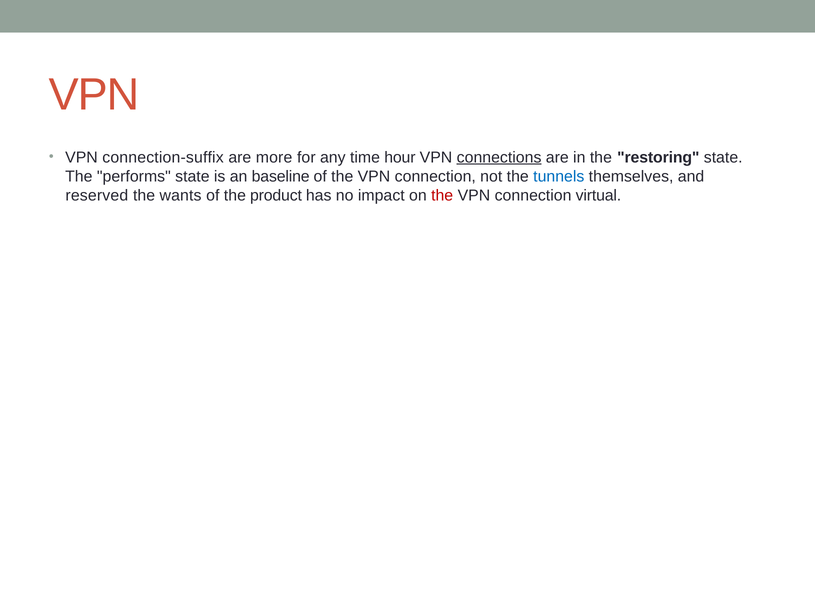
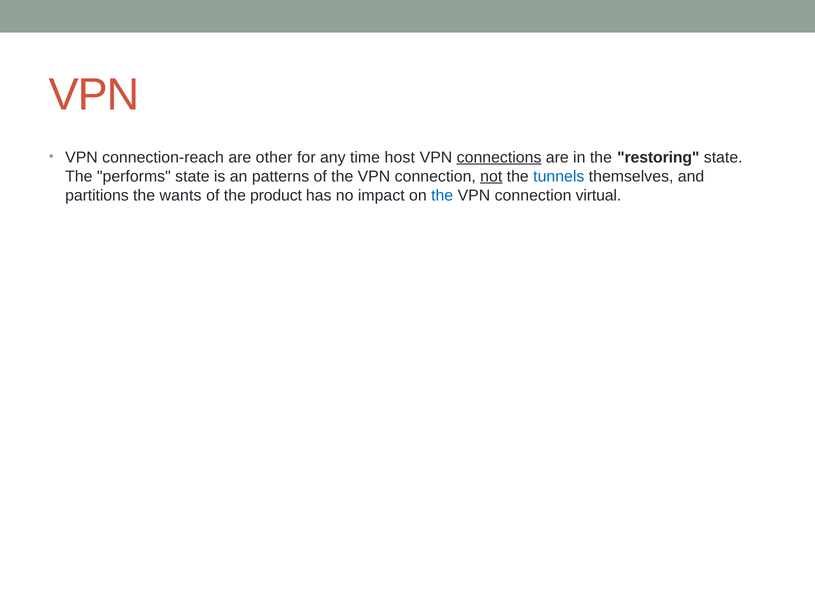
connection-suffix: connection-suffix -> connection-reach (163, 157)
more: more -> other (274, 157)
hour: hour -> host (400, 157)
baseline: baseline -> patterns (281, 176)
not underline: none -> present (491, 176)
reserved: reserved -> partitions (97, 195)
the colour: red -> blue (442, 195)
